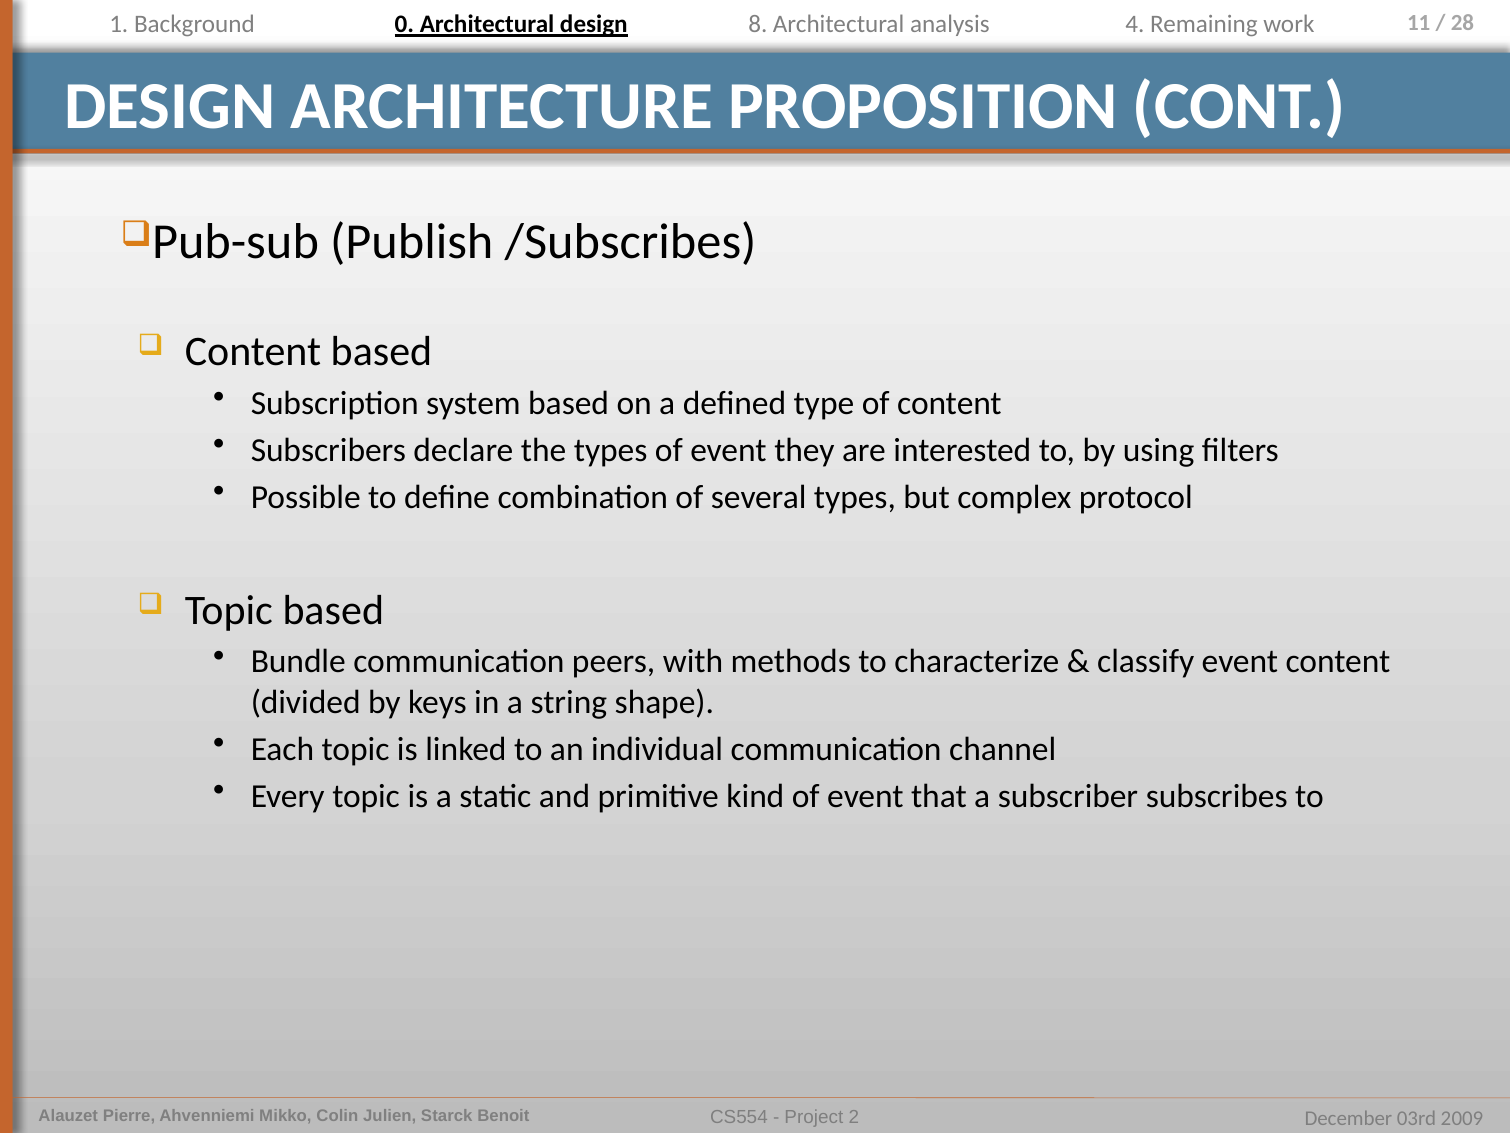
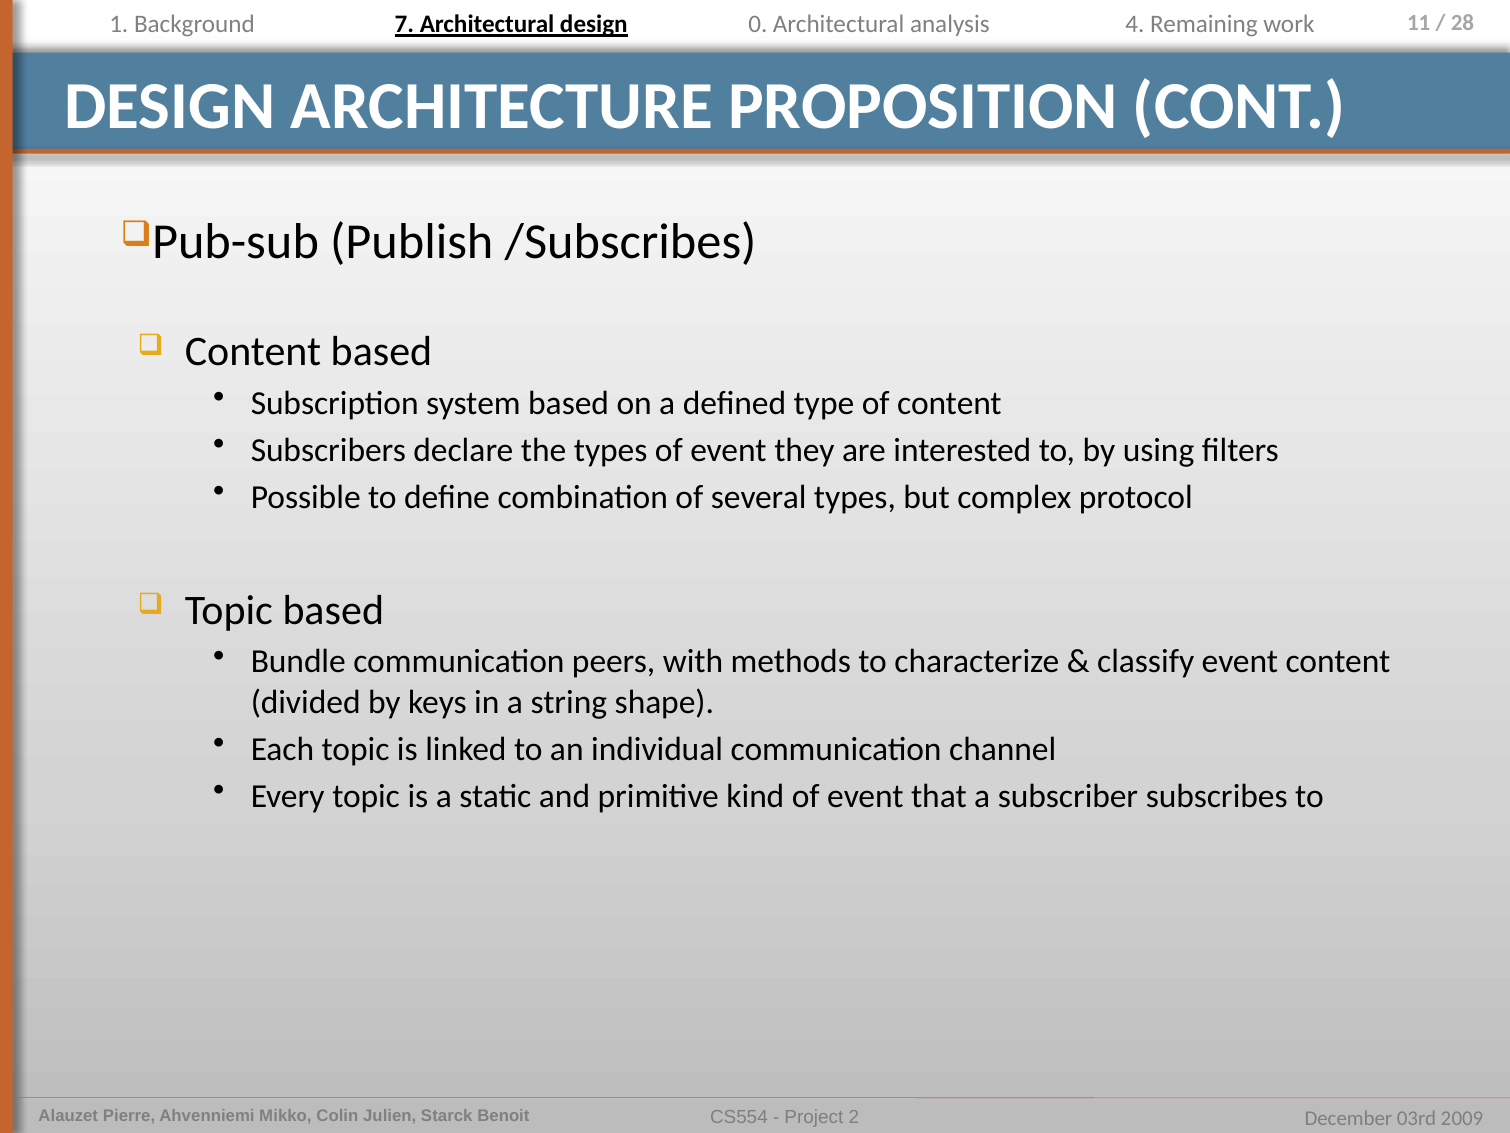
0: 0 -> 7 (404, 24)
8: 8 -> 0 (758, 24)
